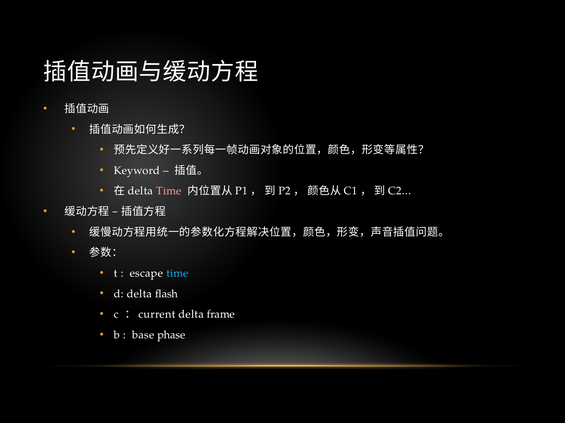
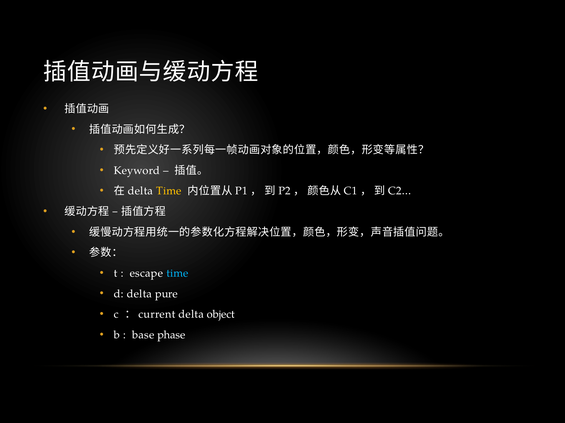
Time colour: pink -> yellow (169, 191)
flash: flash -> pure (167, 294)
frame: frame -> object (221, 315)
